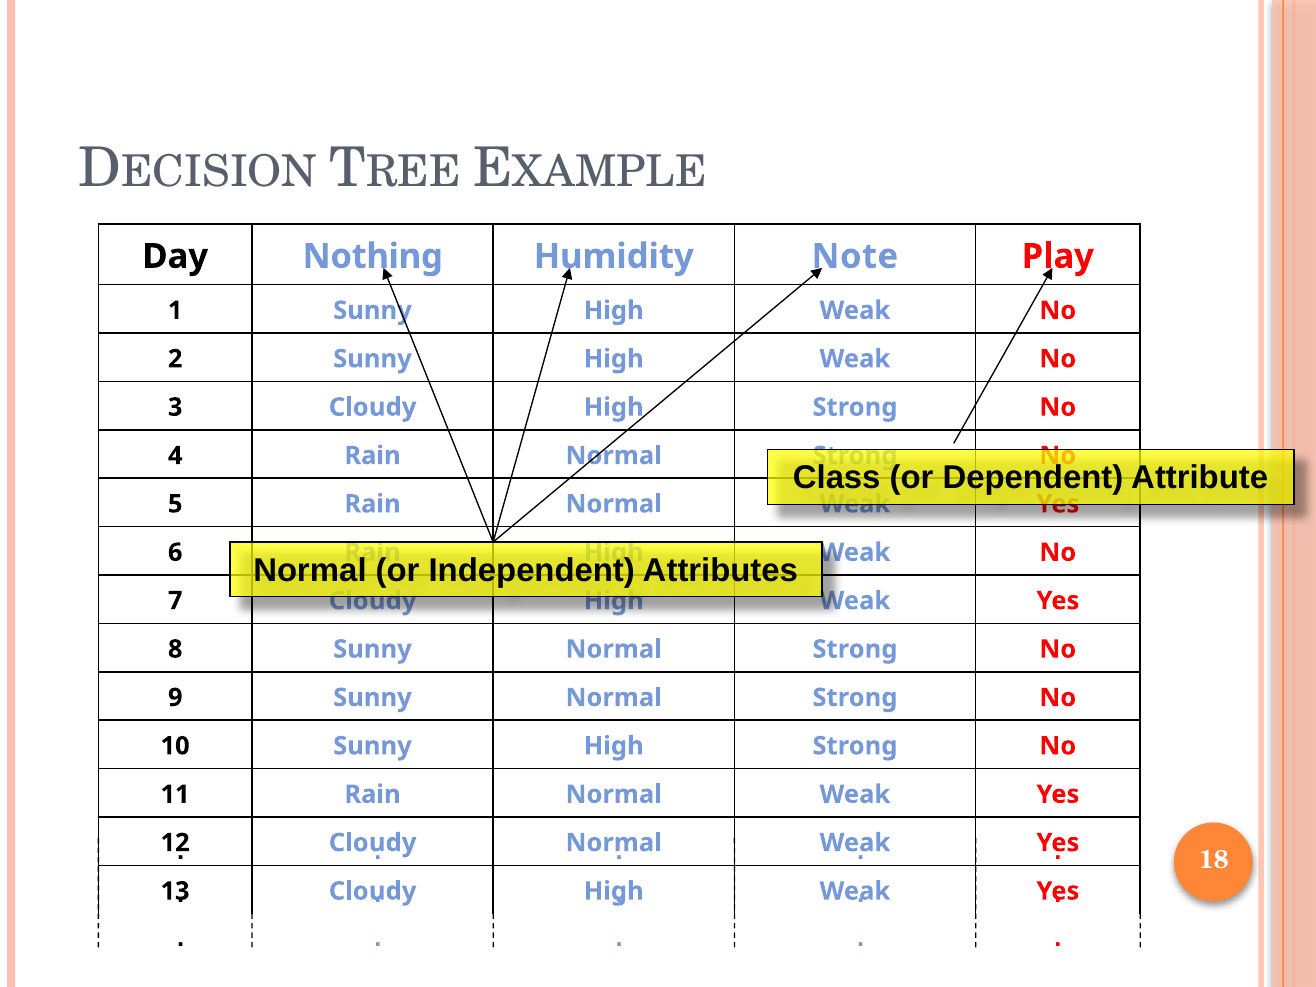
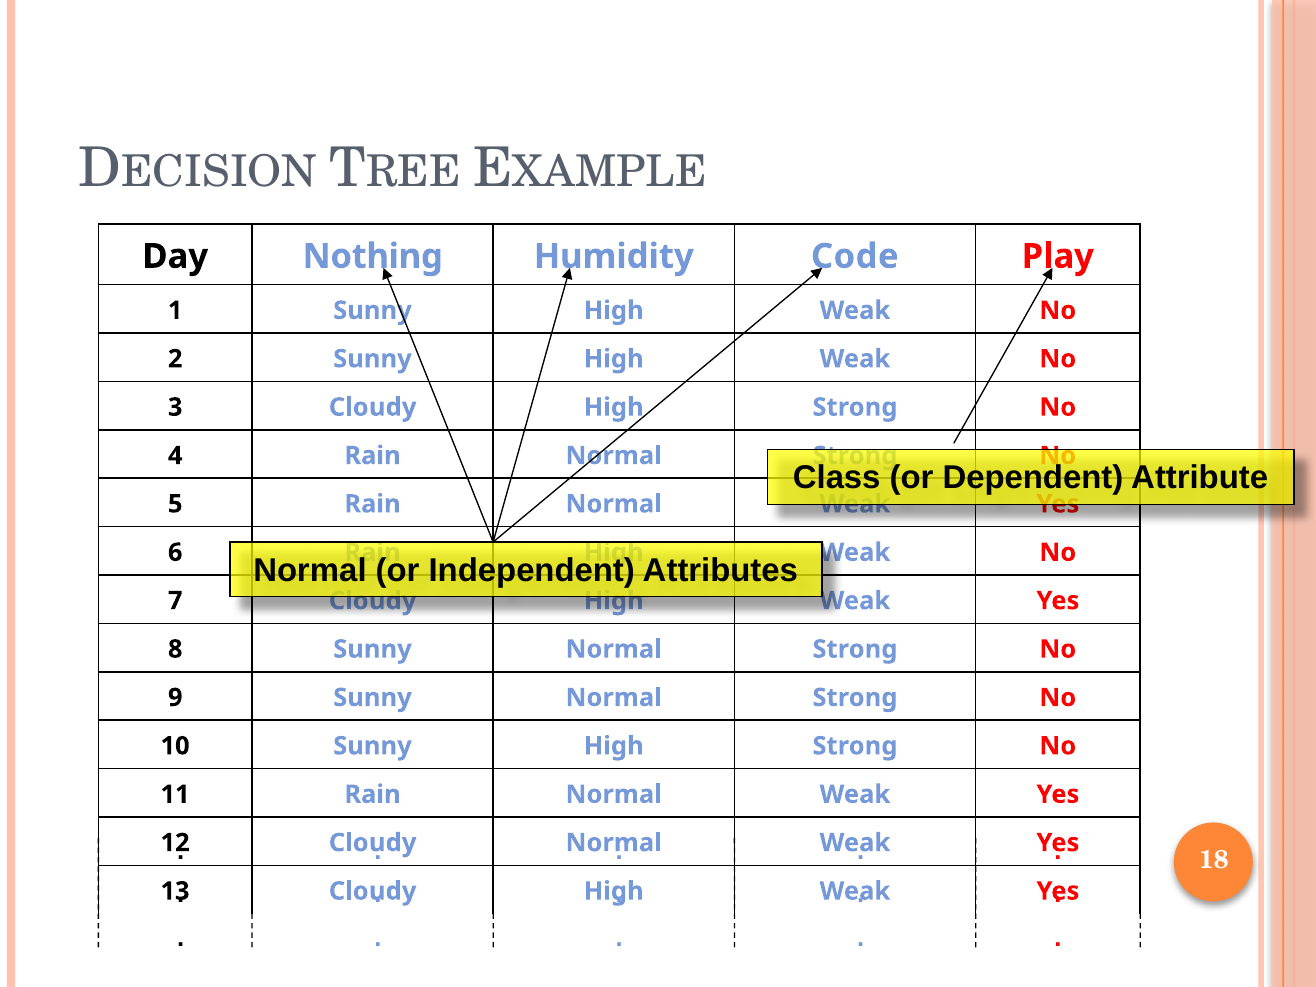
Note: Note -> Code (855, 256)
